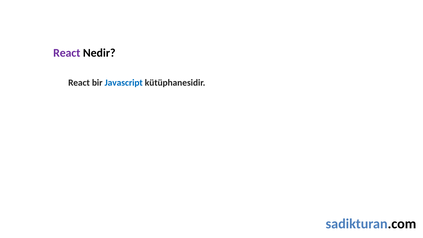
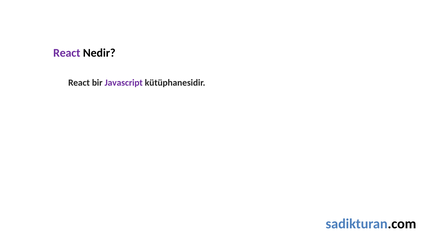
Javascript colour: blue -> purple (124, 83)
